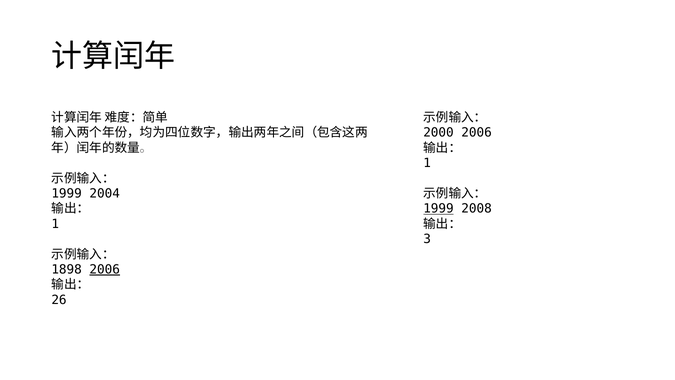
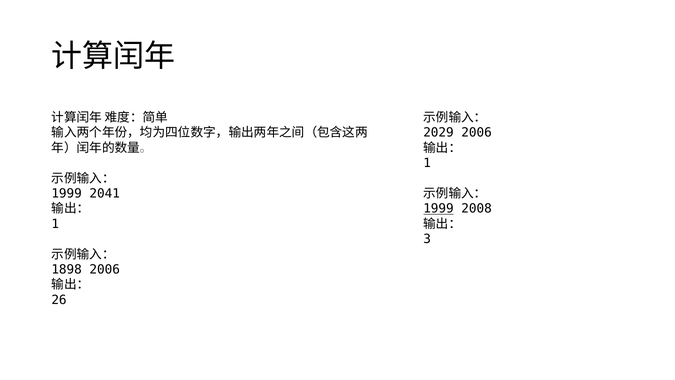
2000: 2000 -> 2029 (438, 133)
2004: 2004 -> 2041 (105, 193)
2006 underline: present -> none (105, 269)
